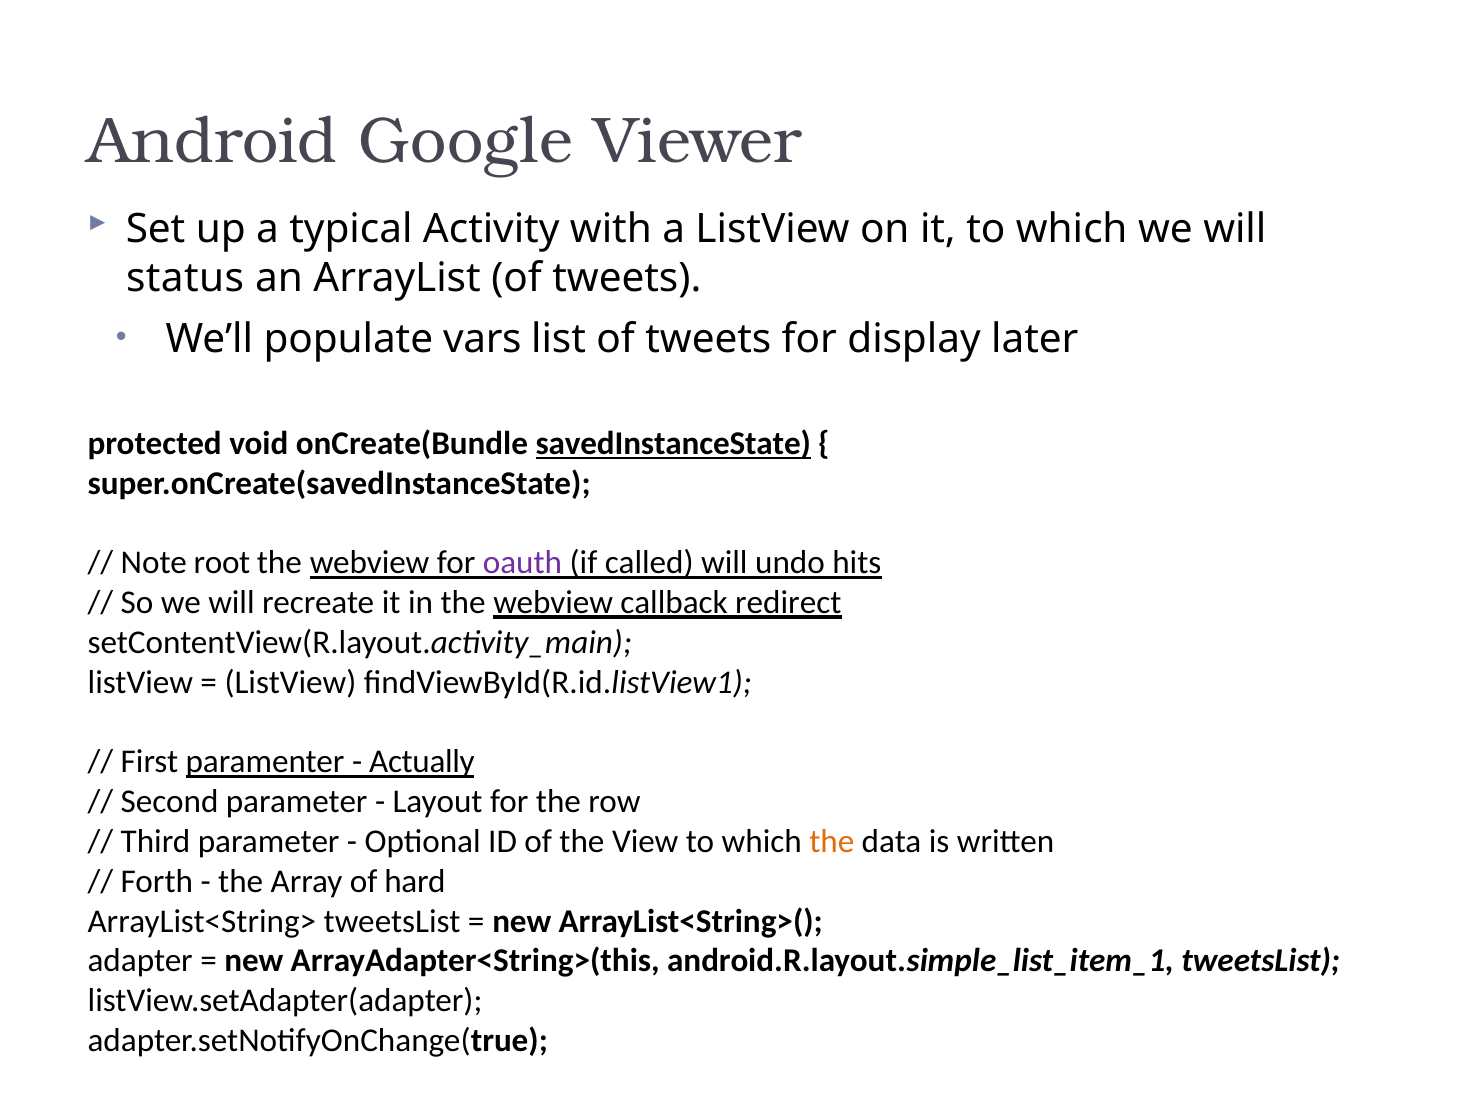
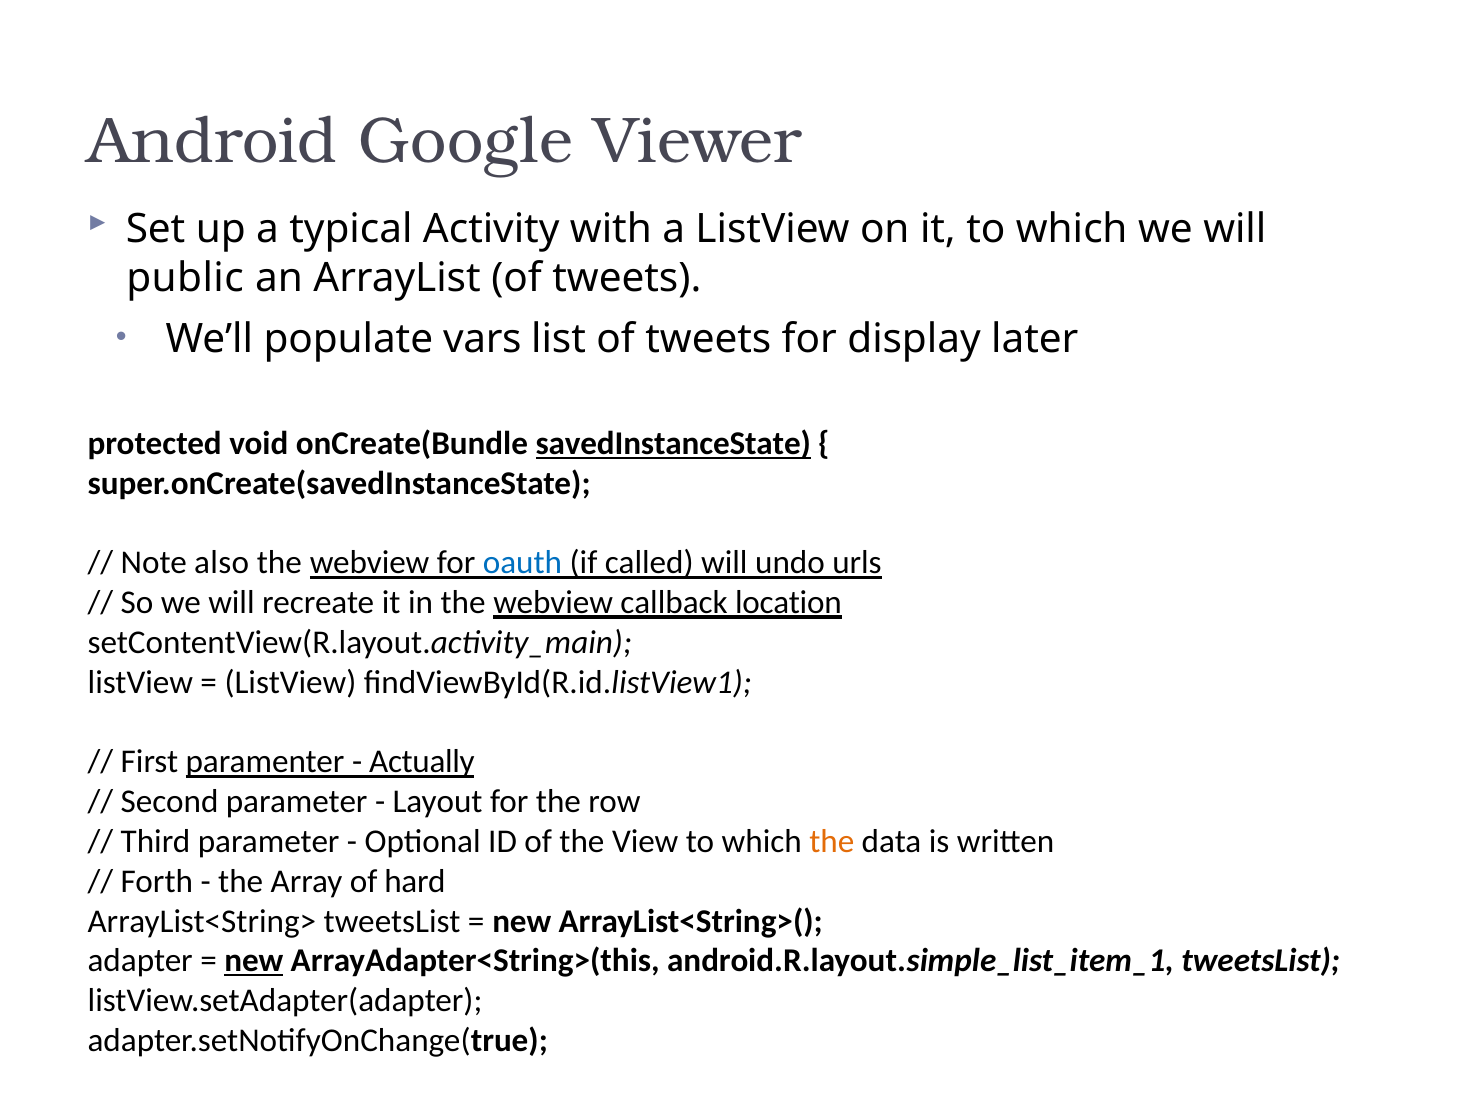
status: status -> public (185, 278)
root: root -> also (222, 563)
oauth colour: purple -> blue (522, 563)
hits: hits -> urls (857, 563)
redirect: redirect -> location (788, 603)
new underline: none -> present (254, 961)
